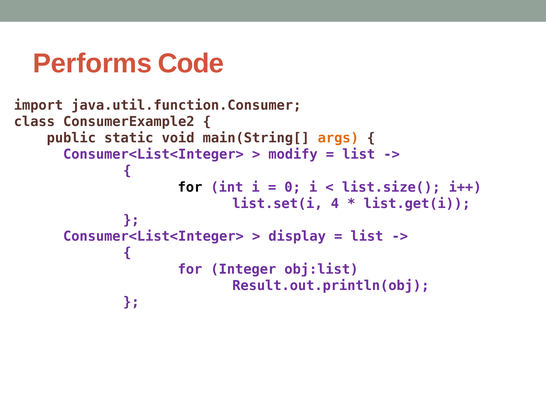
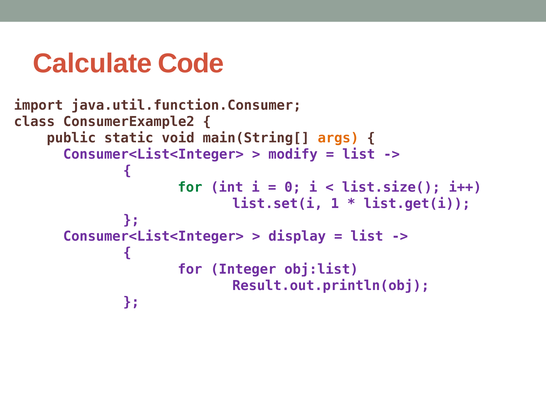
Performs: Performs -> Calculate (92, 63)
for colour: black -> green (190, 187)
4: 4 -> 1 (335, 203)
